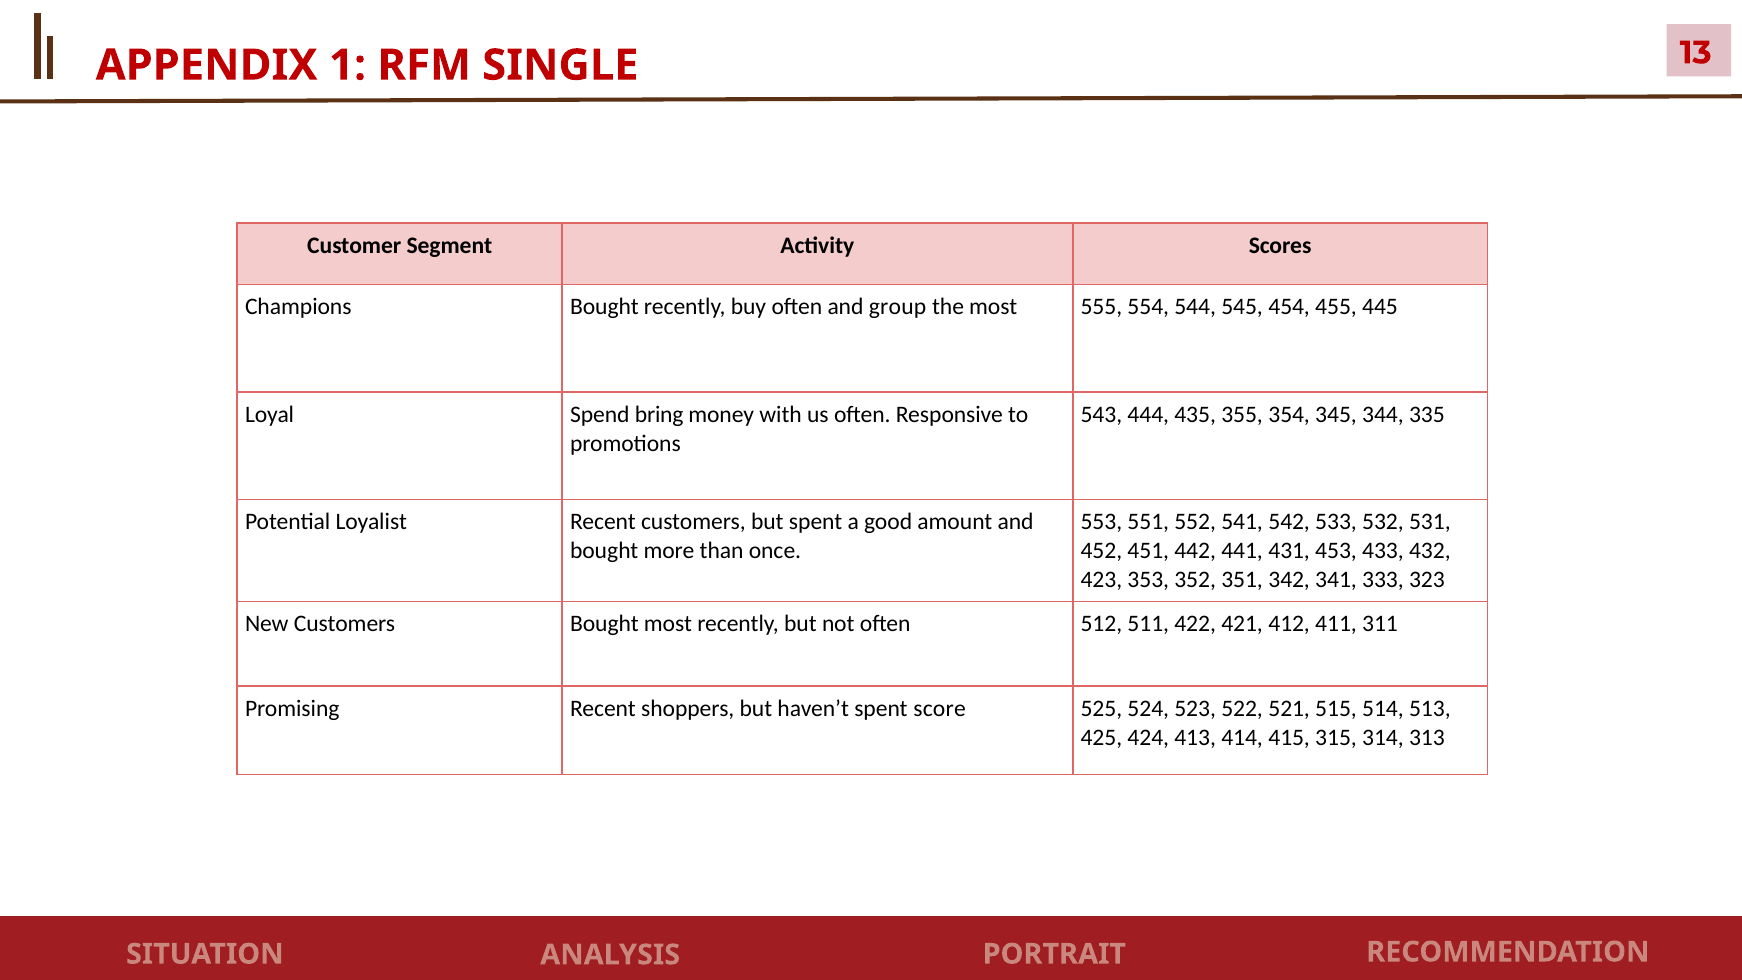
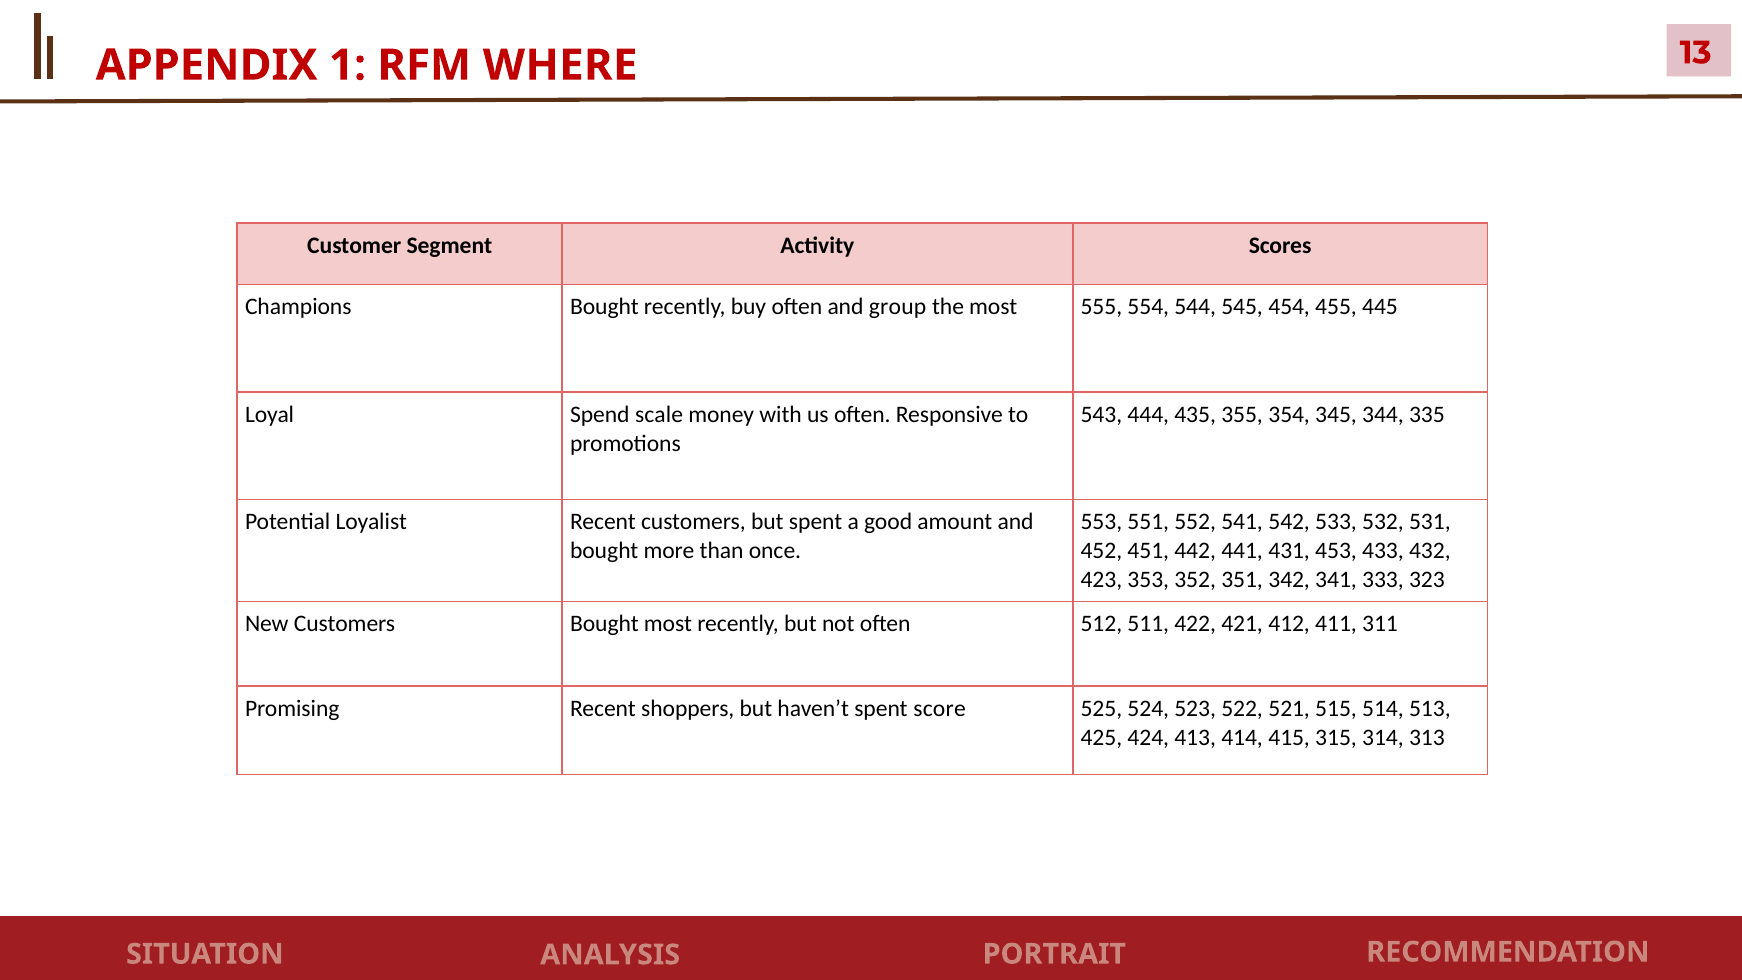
SINGLE: SINGLE -> WHERE (560, 65)
bring: bring -> scale (659, 414)
